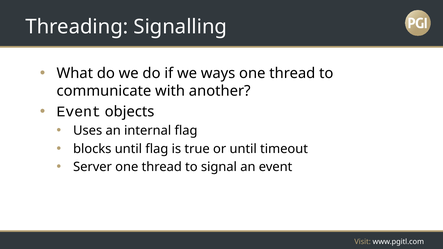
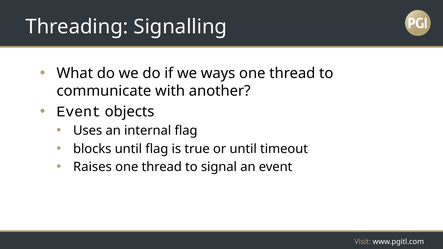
Server: Server -> Raises (92, 167)
